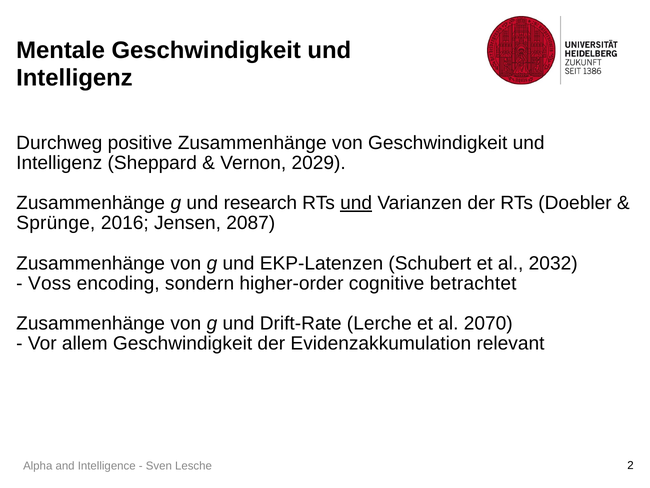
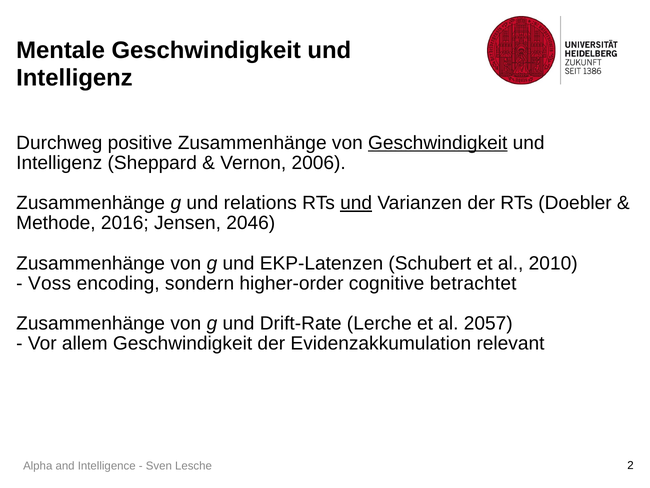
Geschwindigkeit underline: none -> present (438, 143)
2029: 2029 -> 2006 (319, 163)
research: research -> relations (260, 203)
Sprünge: Sprünge -> Methode (56, 223)
2087: 2087 -> 2046 (251, 223)
2032: 2032 -> 2010 (553, 263)
2070: 2070 -> 2057 (488, 323)
